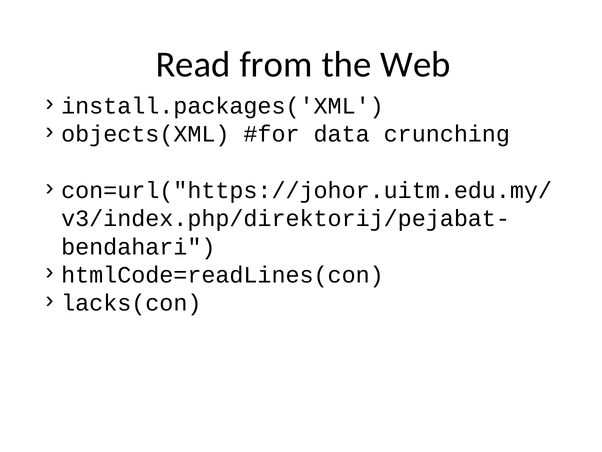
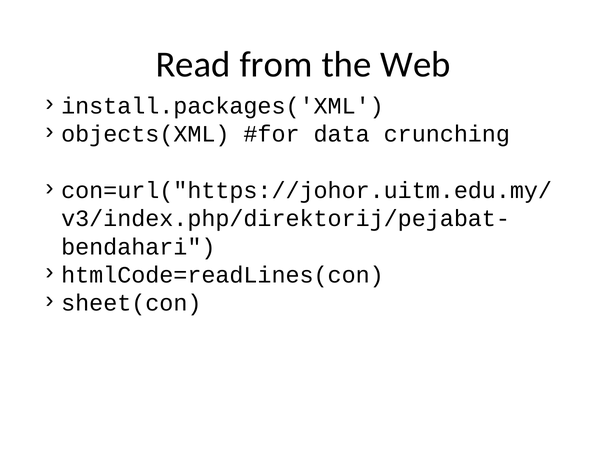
lacks(con: lacks(con -> sheet(con (131, 303)
